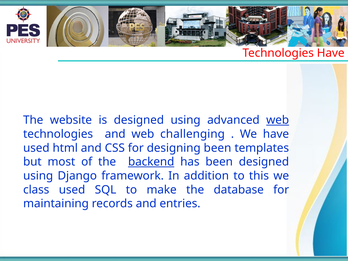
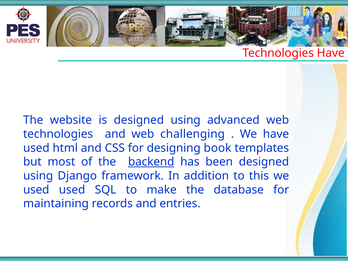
web underline: present -> none (278, 120)
designing been: been -> book (218, 148)
class: class -> used (36, 190)
